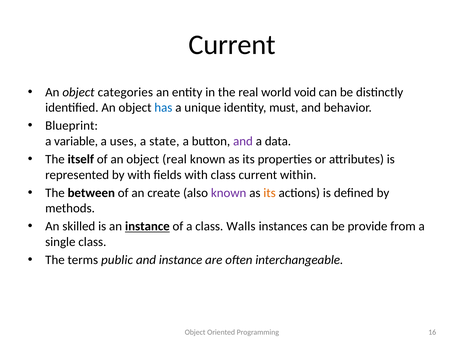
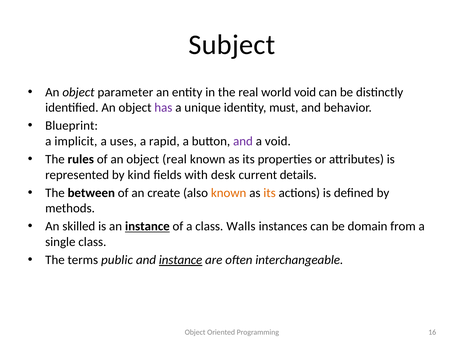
Current: Current -> Subject (232, 45)
categories: categories -> parameter (125, 92)
has colour: blue -> purple (163, 108)
variable: variable -> implicit (76, 141)
state: state -> rapid (164, 141)
a data: data -> void (278, 141)
itself: itself -> rules (81, 159)
by with: with -> kind (139, 175)
with class: class -> desk (223, 175)
within: within -> details (298, 175)
known colour: purple -> orange (229, 193)
provide: provide -> domain (368, 226)
instance underline: none -> present (181, 260)
